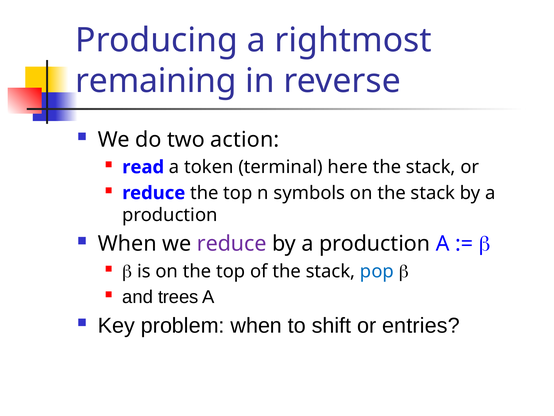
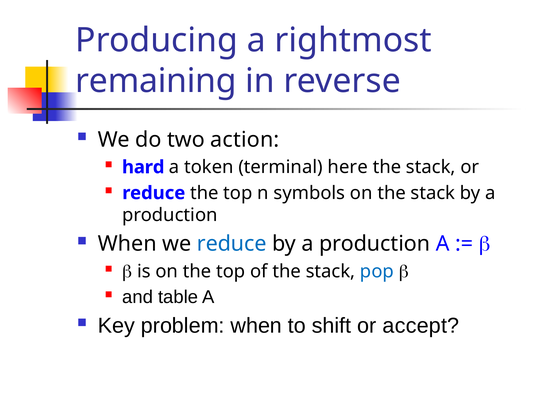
read: read -> hard (143, 167)
reduce colour: purple -> blue (232, 243)
trees: trees -> table (178, 297)
entries: entries -> accept (421, 325)
